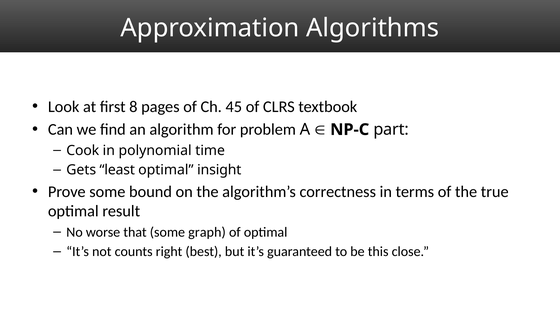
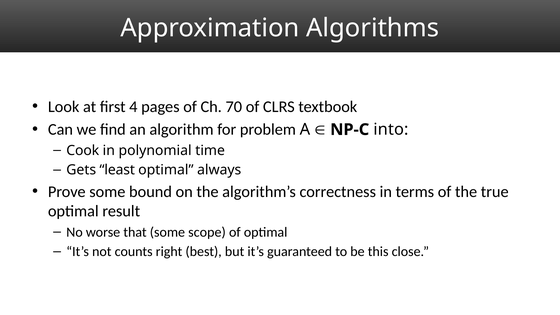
8: 8 -> 4 (133, 107)
45: 45 -> 70 (234, 107)
part: part -> into (391, 130)
insight: insight -> always (219, 170)
graph: graph -> scope (207, 232)
